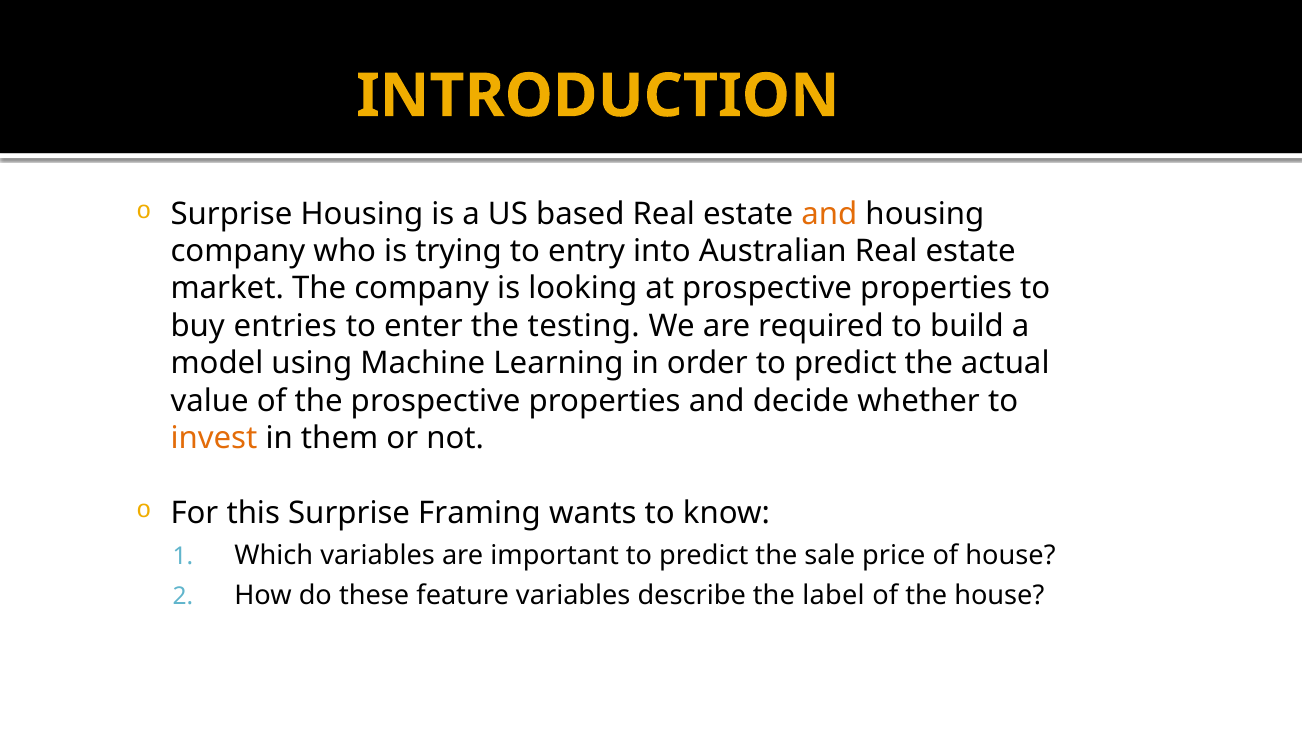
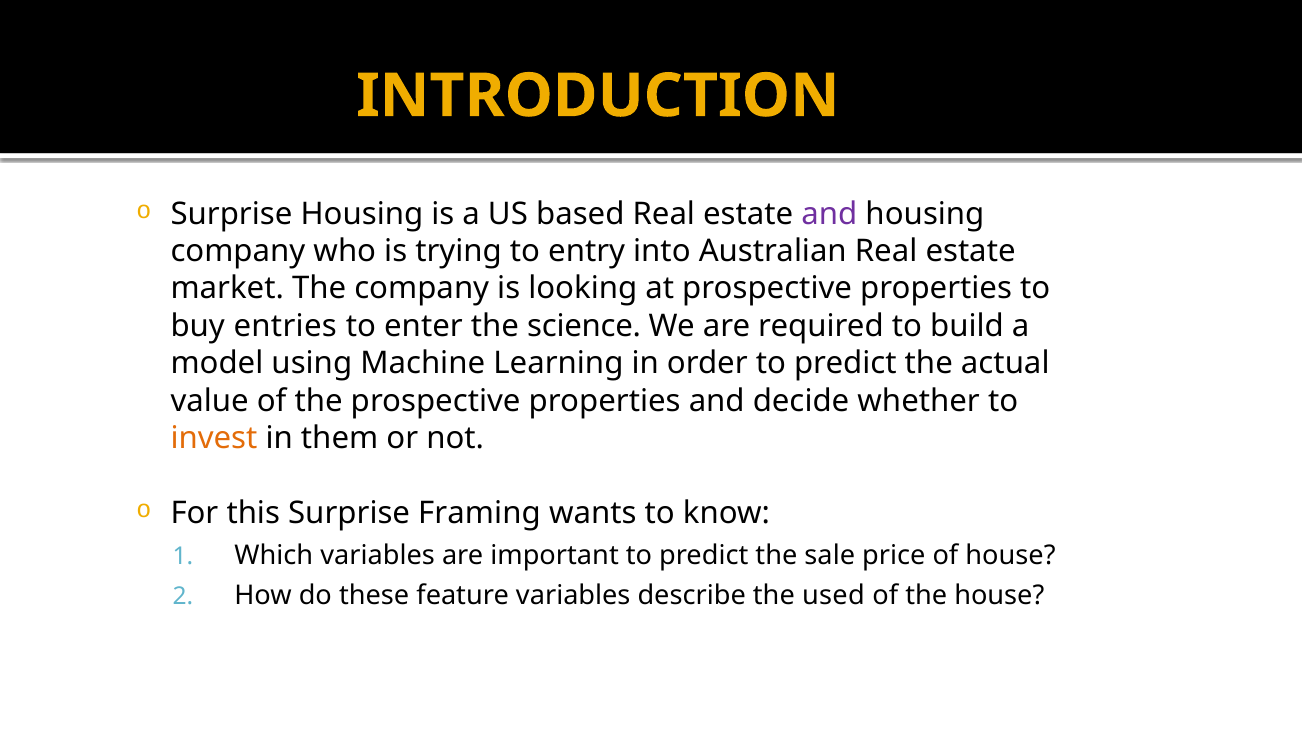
and colour: orange -> purple (829, 214)
testing: testing -> science (584, 326)
label: label -> used (833, 596)
